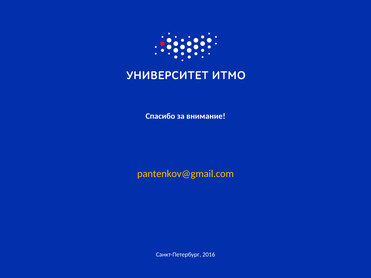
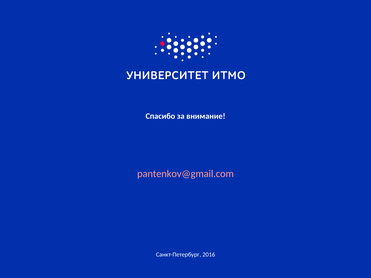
pantenkov@gmail.com colour: yellow -> pink (186, 174)
